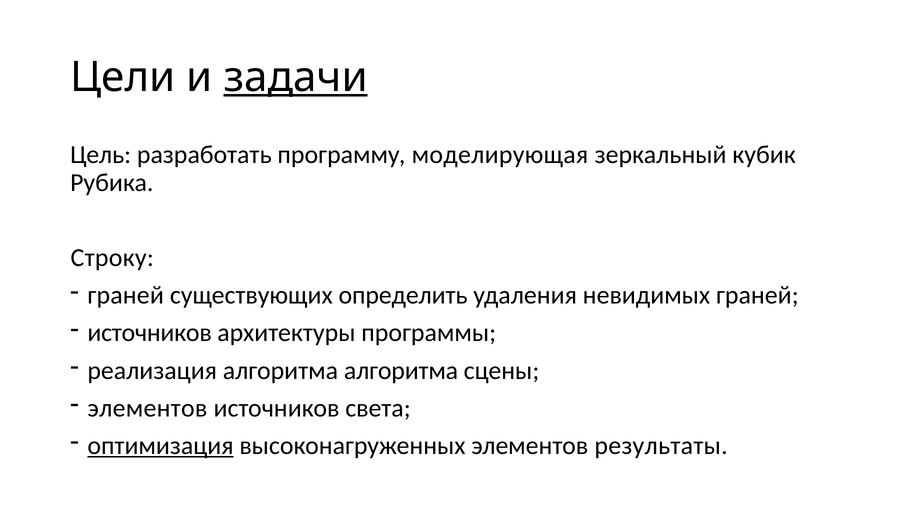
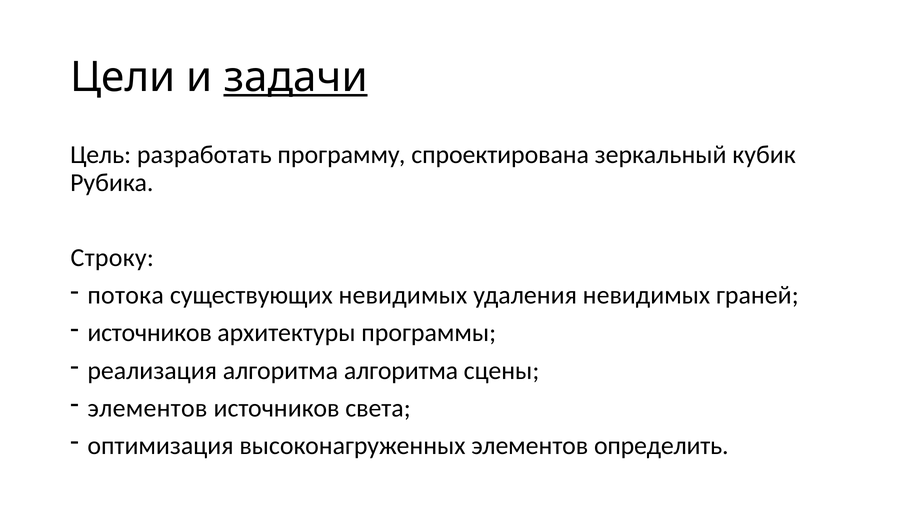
моделирующая: моделирующая -> спроектирована (500, 155)
граней: граней -> потока (126, 296)
существующих определить: определить -> невидимых (403, 296)
оптимизация underline: present -> none (160, 446)
результаты: результаты -> определить (661, 446)
